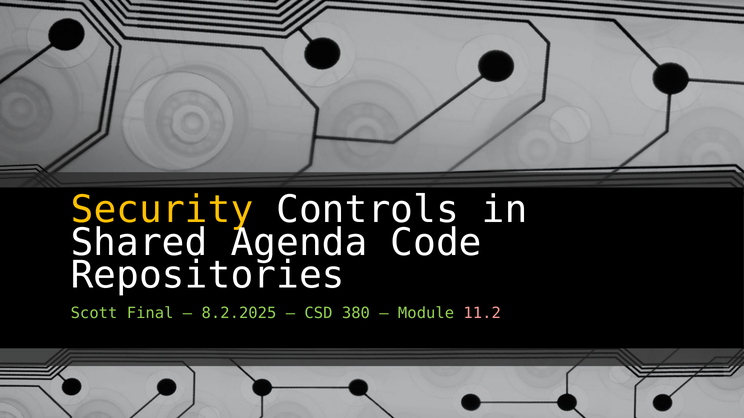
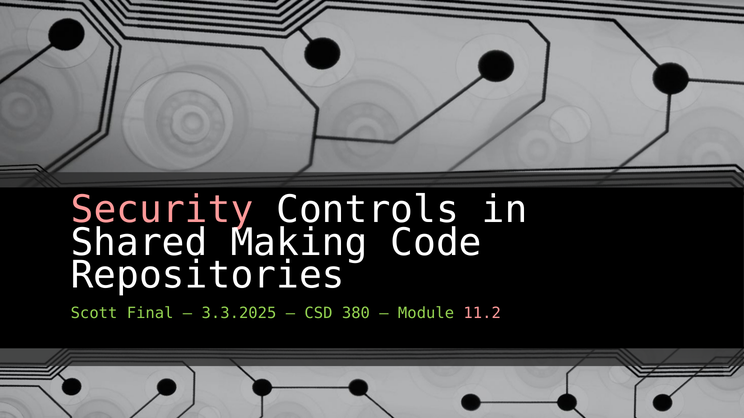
Security colour: yellow -> pink (162, 210)
Agenda: Agenda -> Making (299, 243)
8.2.2025: 8.2.2025 -> 3.3.2025 (239, 313)
